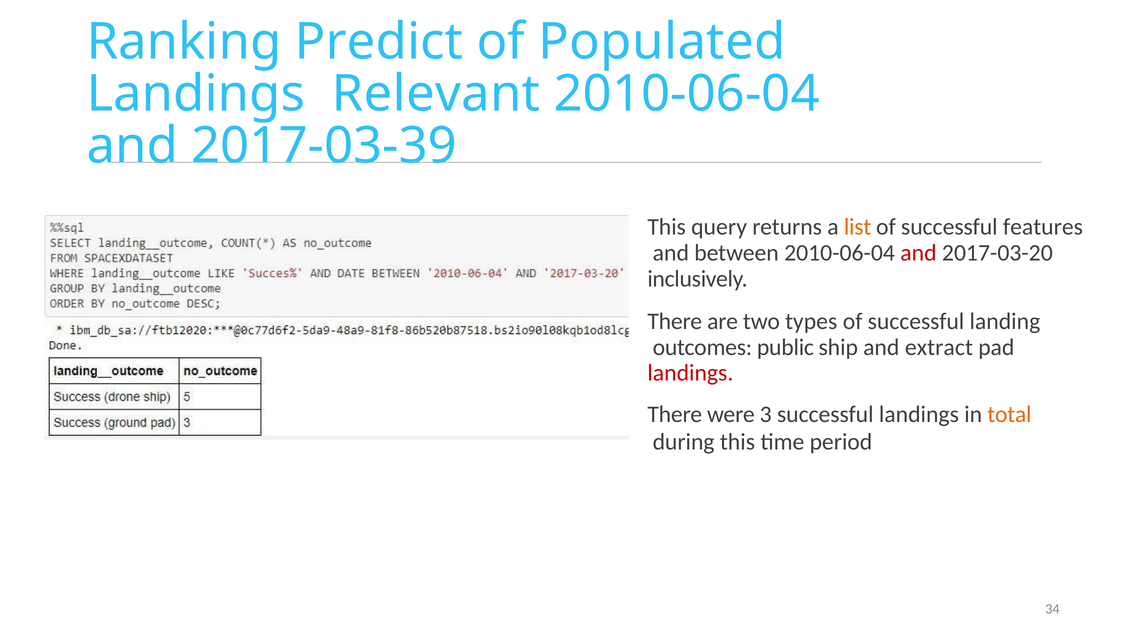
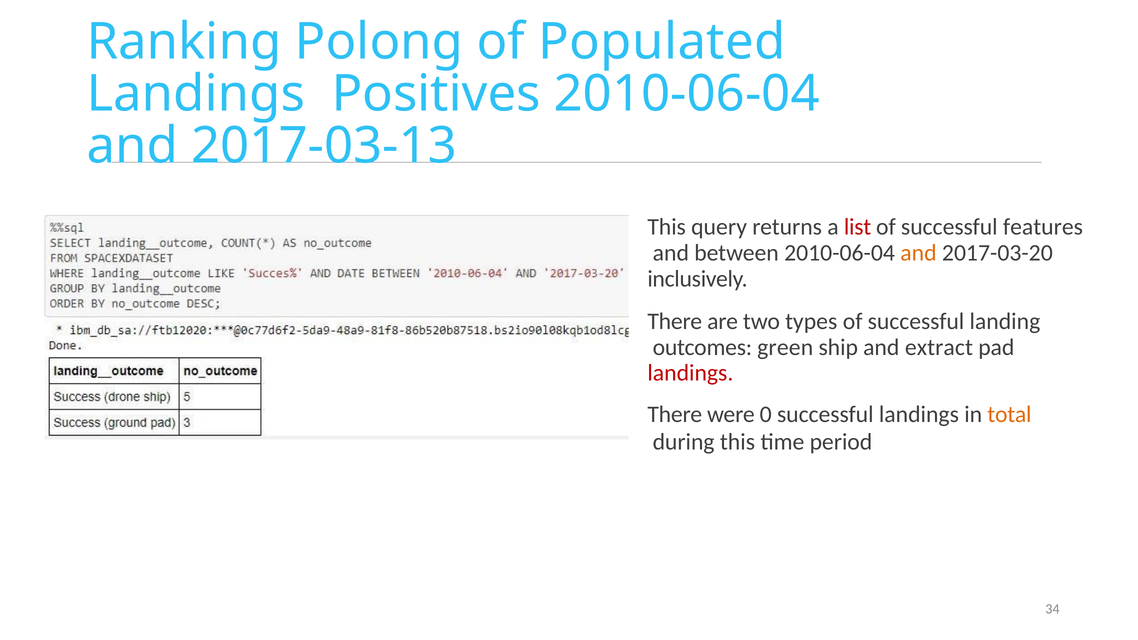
Predict: Predict -> Polong (379, 42)
Relevant: Relevant -> Positives (436, 94)
2017-03-39: 2017-03-39 -> 2017-03-13 (324, 146)
list colour: orange -> red (858, 227)
and colour: red -> orange (918, 253)
public: public -> green (785, 347)
3: 3 -> 0 (766, 415)
